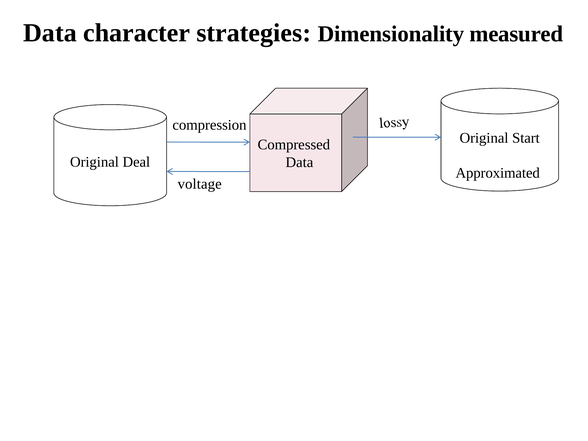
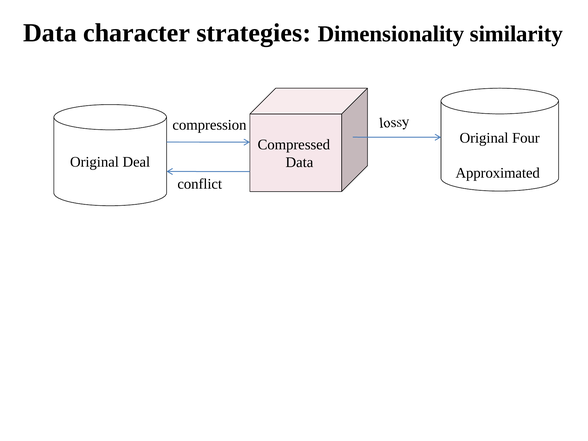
measured: measured -> similarity (516, 34)
Start: Start -> Four (526, 138)
voltage: voltage -> conflict (200, 184)
